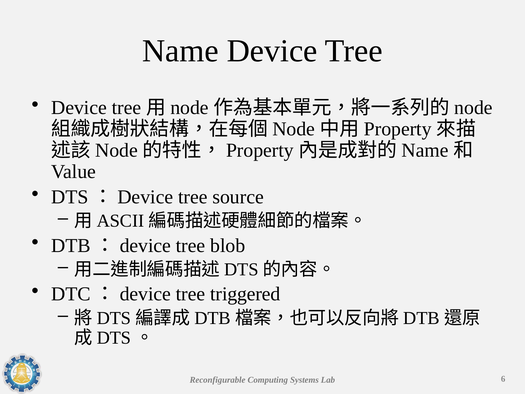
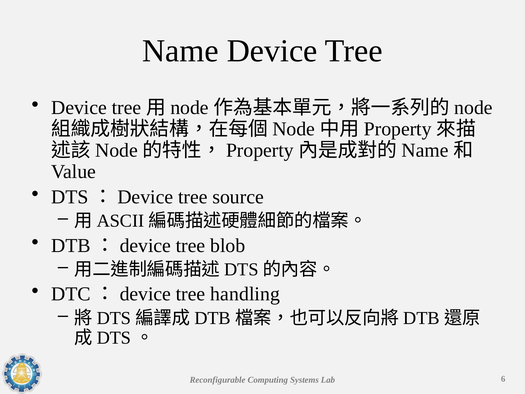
triggered: triggered -> handling (245, 294)
